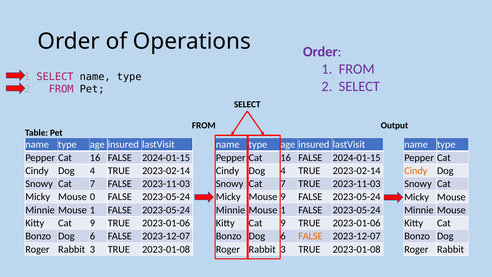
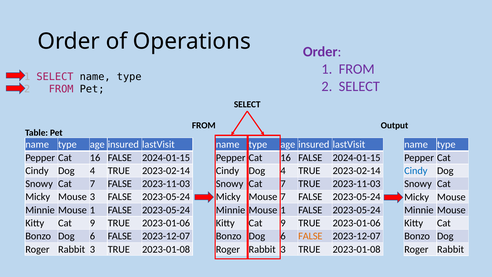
Cindy colour: orange -> blue (416, 171)
Mouse 0: 0 -> 3 (93, 197)
Mouse 9: 9 -> 7 (283, 197)
